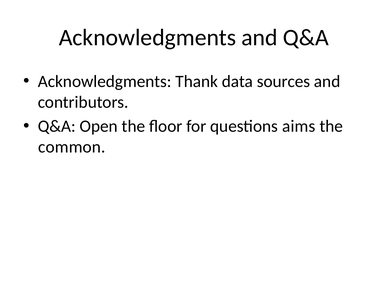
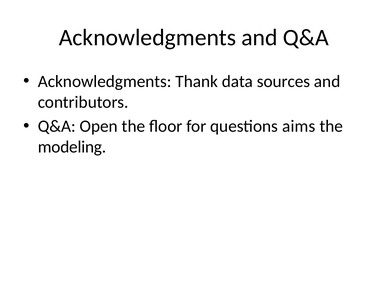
common: common -> modeling (72, 147)
